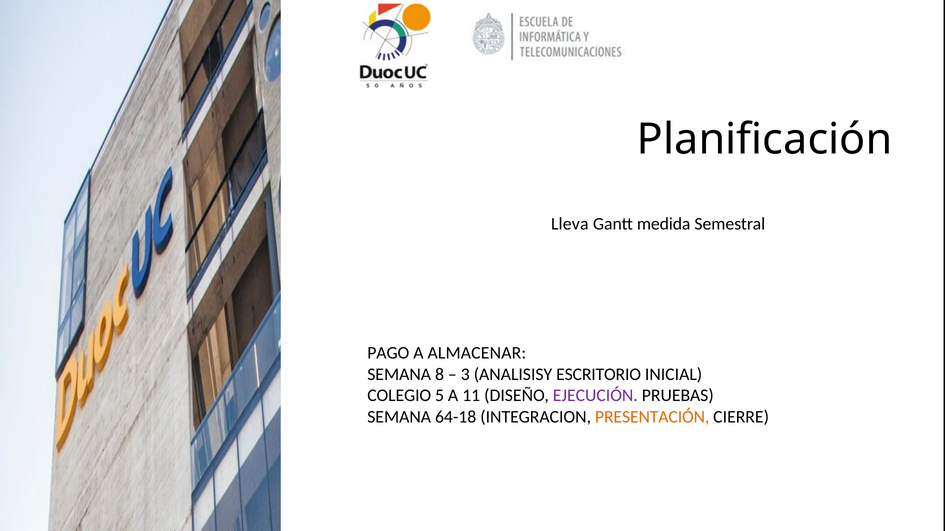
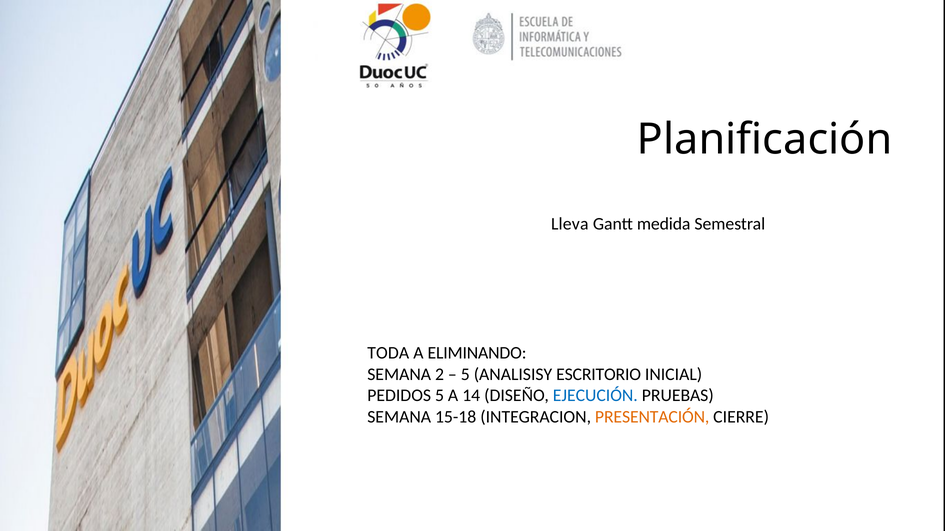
PAGO: PAGO -> TODA (388, 353)
ALMACENAR: ALMACENAR -> ELIMINANDO (477, 353)
8: 8 -> 2 (440, 375)
3: 3 -> 5 (465, 375)
COLEGIO: COLEGIO -> PEDIDOS (399, 396)
11: 11 -> 14 (471, 396)
EJECUCIÓN colour: purple -> blue (595, 396)
64-18: 64-18 -> 15-18 (456, 417)
